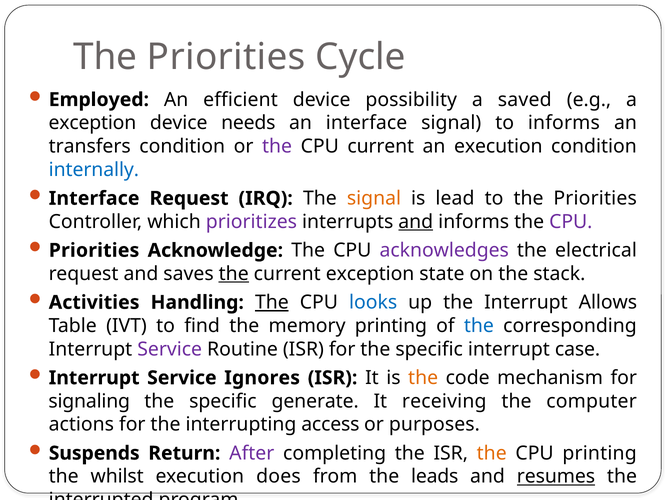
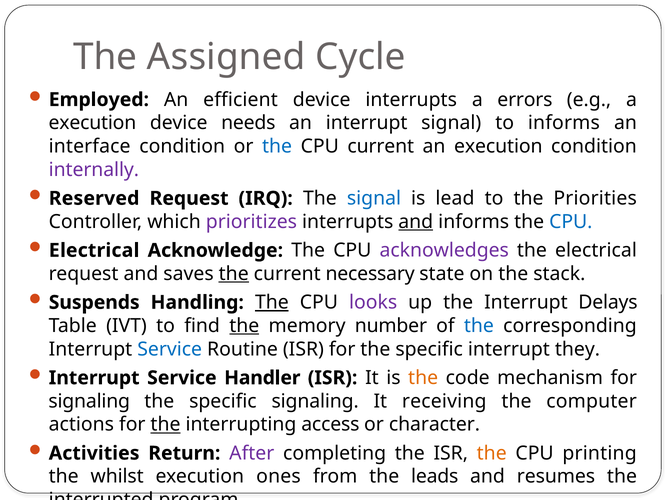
Priorities: Priorities -> Assigned (226, 57)
device possibility: possibility -> interrupts (411, 100)
saved: saved -> errors (525, 100)
exception: exception -> execution (92, 123)
an interface: interface -> interrupt (367, 123)
transfers: transfers -> interface (90, 146)
the colour: purple -> blue (277, 146)
internally colour: blue -> purple (94, 169)
Interface: Interface -> Reserved (94, 198)
signal colour: orange -> blue (374, 198)
CPU colour: purple -> blue (571, 221)
Priorities: Priorities -> Electrical (94, 250)
current exception: exception -> necessary (370, 273)
Activities: Activities -> Suspends (94, 302)
looks colour: blue -> purple (373, 302)
Allows: Allows -> Delays (608, 302)
the underline: none -> present (244, 325)
memory printing: printing -> number (391, 325)
Service colour: purple -> blue (170, 349)
case: case -> they (577, 349)
Ignores: Ignores -> Handler (262, 377)
specific generate: generate -> signaling (315, 401)
the underline: none -> present (165, 424)
purposes: purposes -> character (434, 424)
Suspends: Suspends -> Activities (94, 453)
does: does -> ones (278, 476)
resumes underline: present -> none (556, 476)
